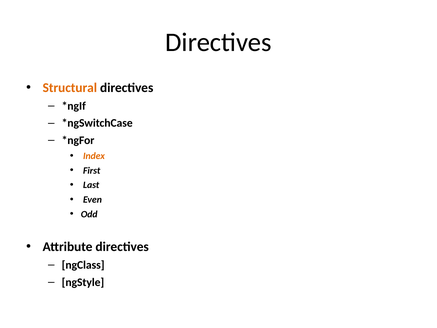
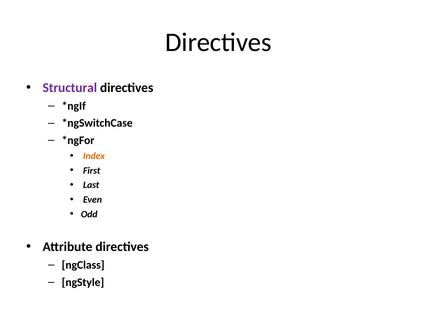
Structural colour: orange -> purple (70, 88)
